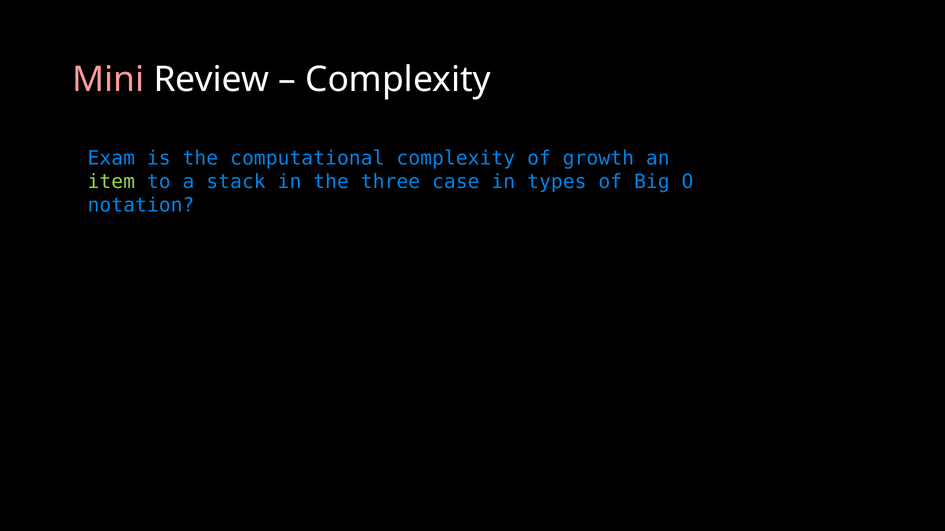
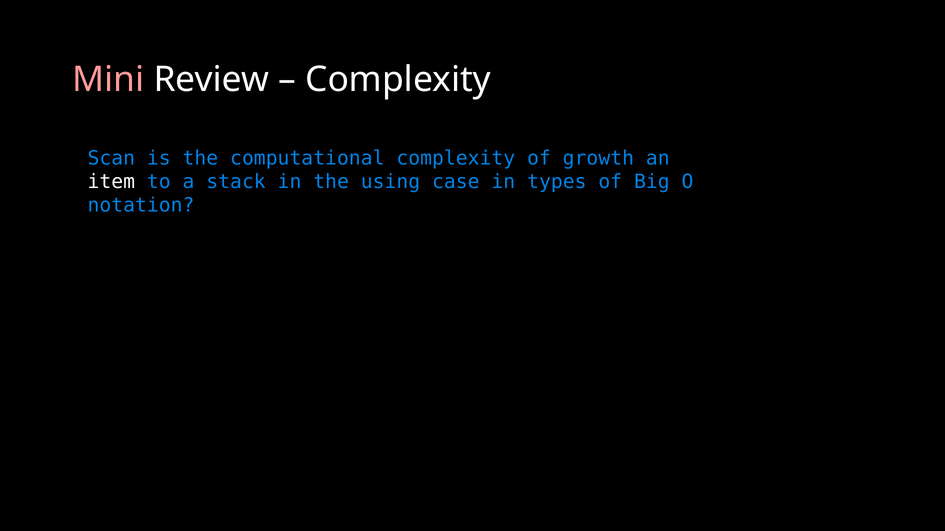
Exam: Exam -> Scan (111, 158)
item colour: light green -> white (111, 182)
three: three -> using (390, 182)
